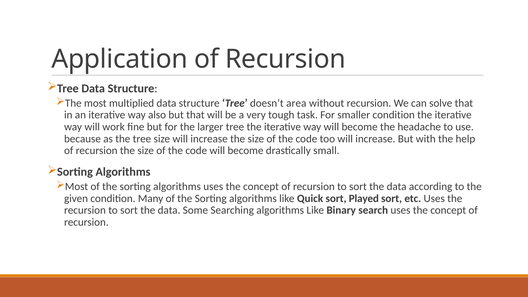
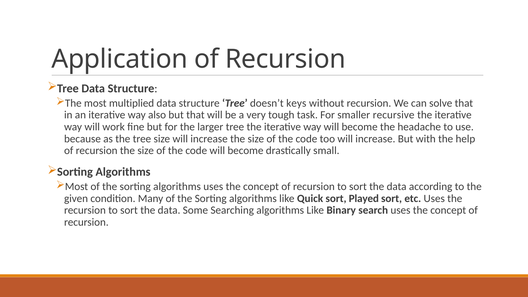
area: area -> keys (296, 103)
smaller condition: condition -> recursive (394, 115)
